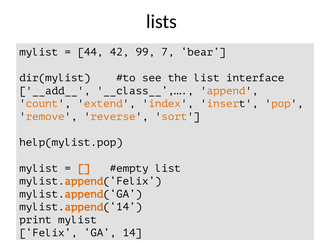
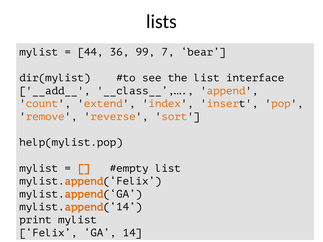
42: 42 -> 36 (119, 52)
